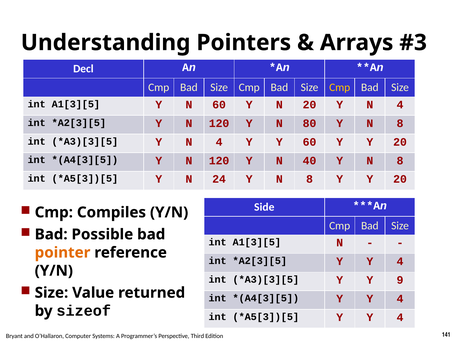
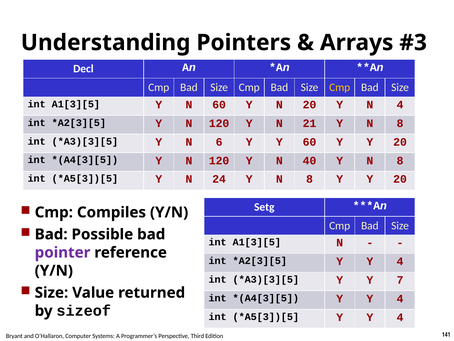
80: 80 -> 21 (310, 123)
4: 4 -> 6 (219, 142)
Side: Side -> Setg (264, 207)
pointer colour: orange -> purple (63, 252)
9: 9 -> 7 (400, 280)
